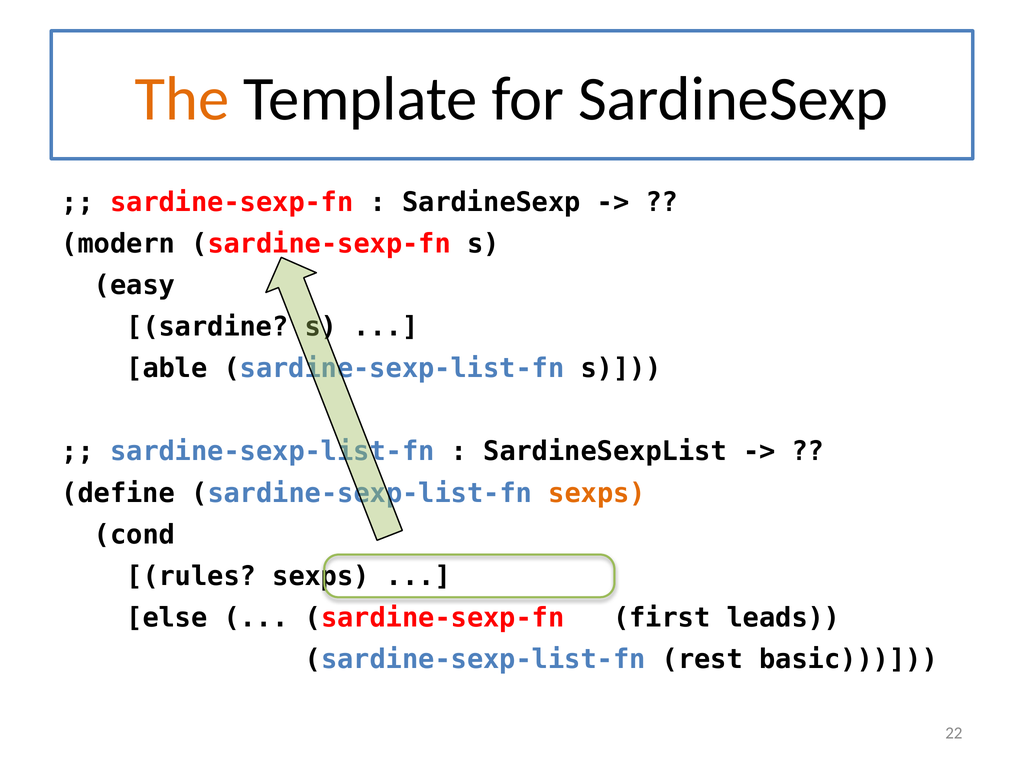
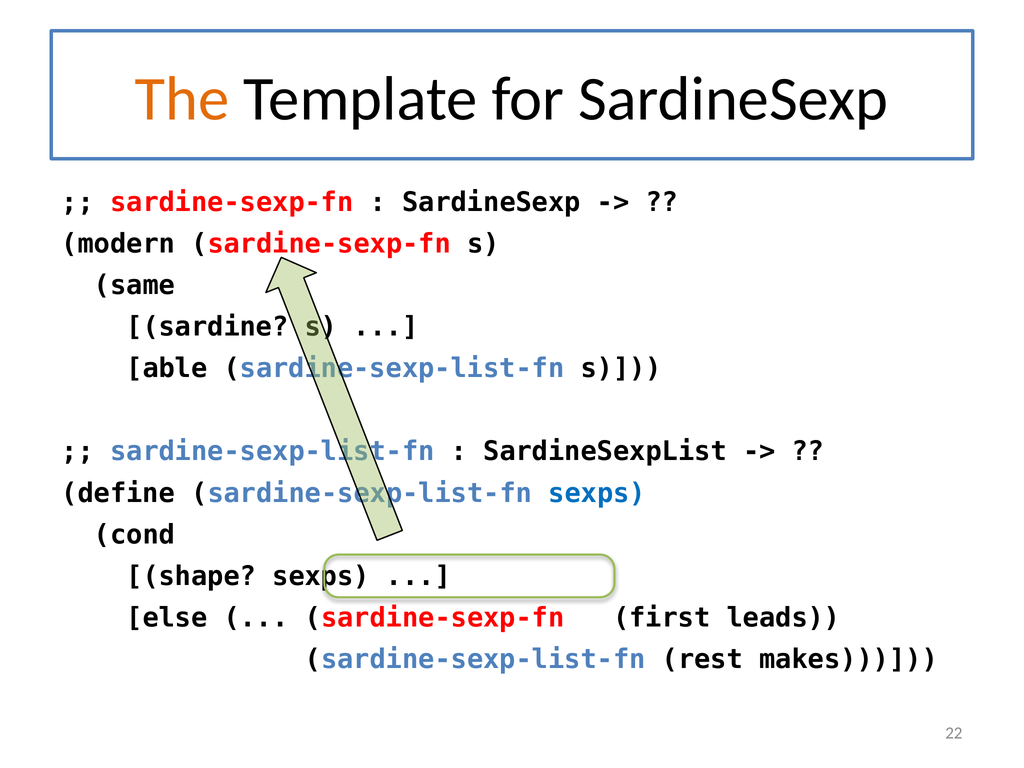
easy: easy -> same (134, 285)
sexps colour: orange -> blue (597, 493)
rules: rules -> shape (191, 576)
basic: basic -> makes (848, 659)
